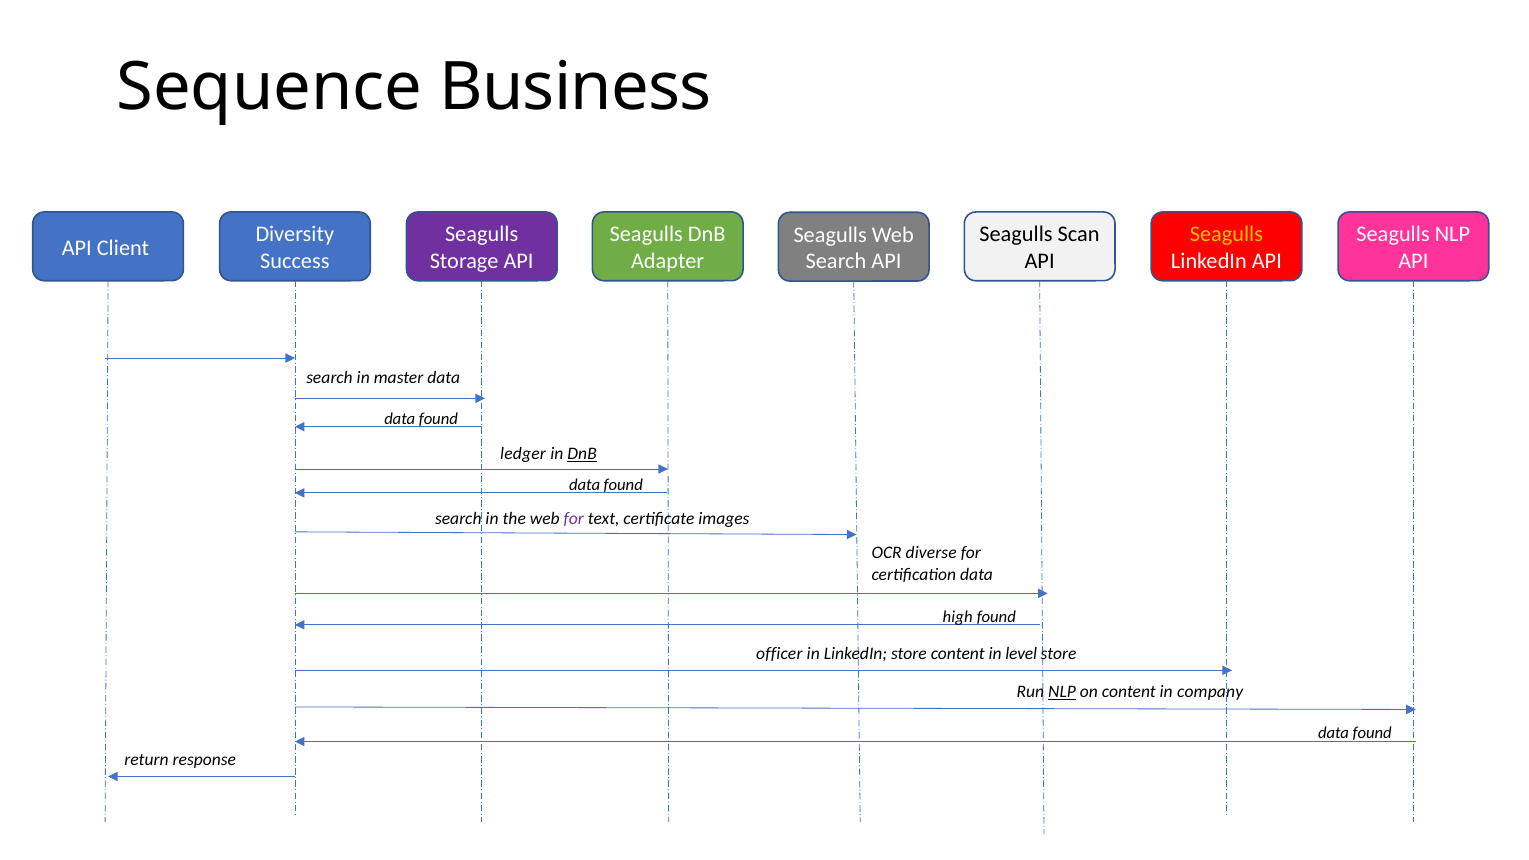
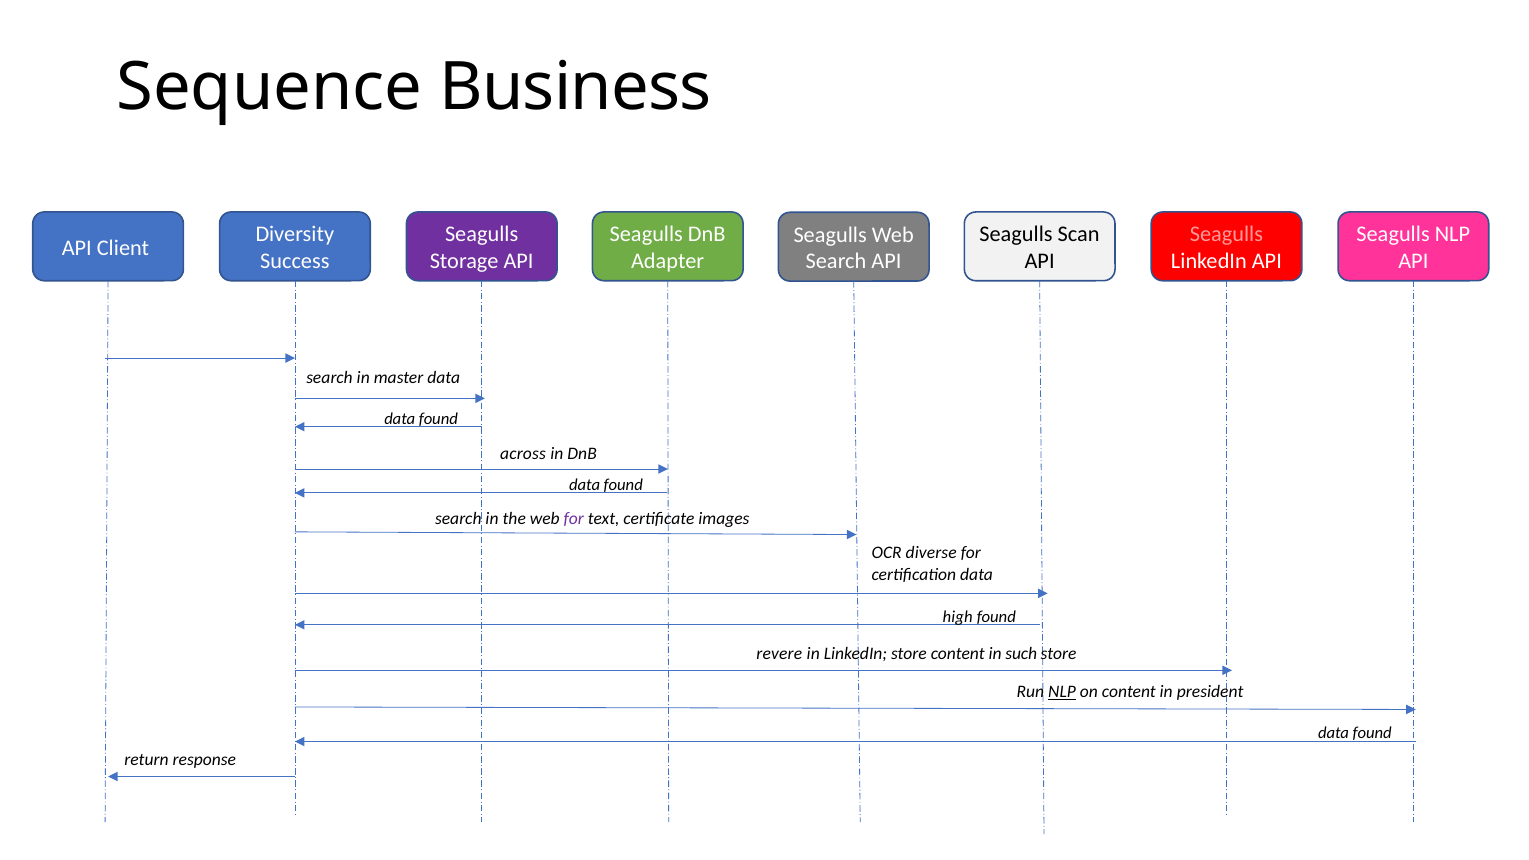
Seagulls colour: yellow -> pink (1226, 234)
ledger: ledger -> across (523, 454)
DnB underline: present -> none (582, 454)
officer: officer -> revere (779, 654)
level: level -> such (1021, 654)
company: company -> president (1210, 692)
